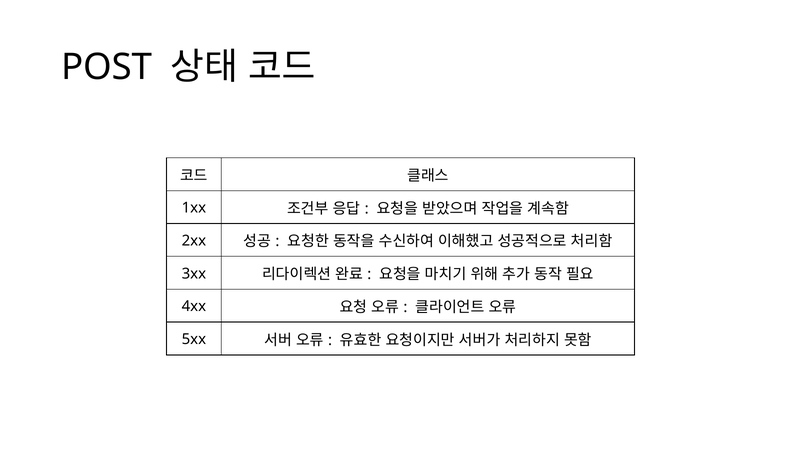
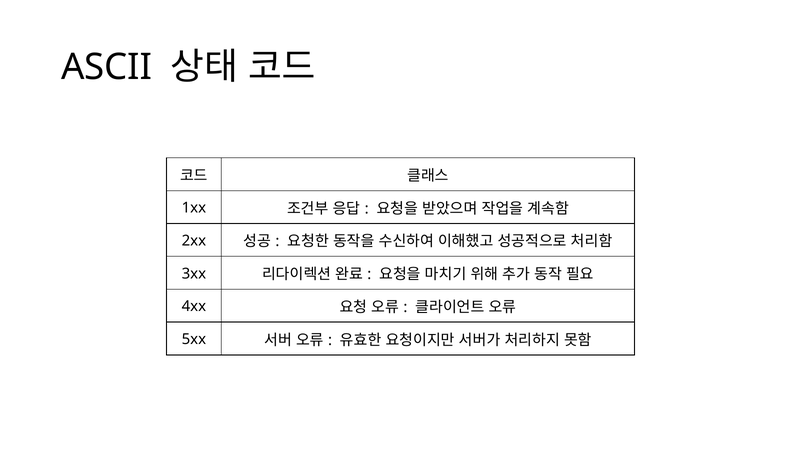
POST: POST -> ASCII (107, 67)
